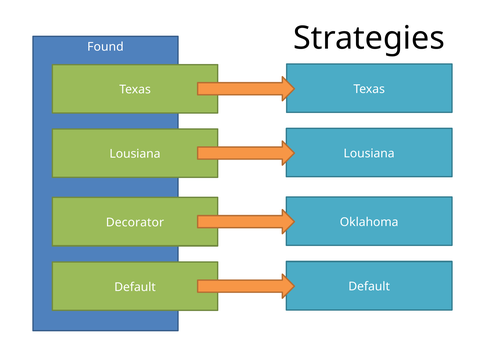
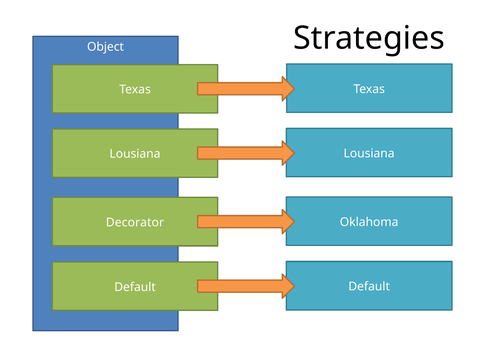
Found: Found -> Object (105, 47)
